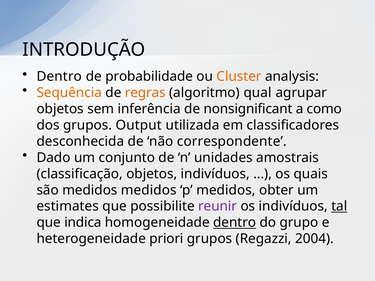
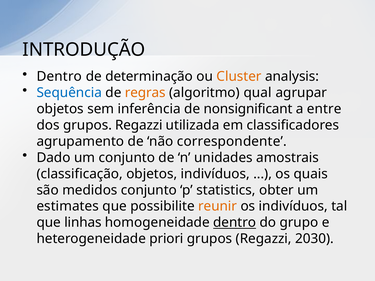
probabilidade: probabilidade -> determinação (149, 77)
Sequência colour: orange -> blue (69, 93)
como: como -> entre (324, 109)
dos grupos Output: Output -> Regazzi (139, 125)
desconhecida: desconhecida -> agrupamento (80, 142)
medidos medidos: medidos -> conjunto (149, 190)
p medidos: medidos -> statistics (226, 190)
reunir colour: purple -> orange (218, 206)
tal underline: present -> none (339, 206)
indica: indica -> linhas (83, 223)
2004: 2004 -> 2030 (314, 239)
